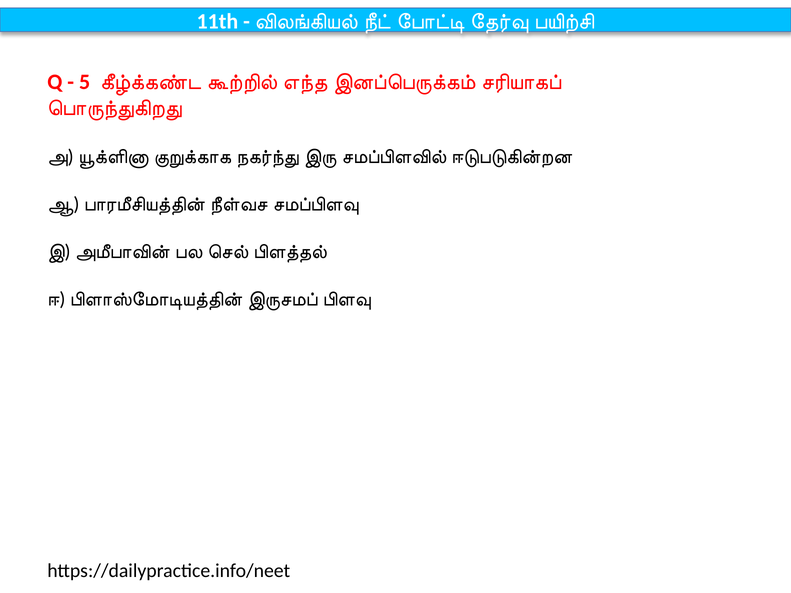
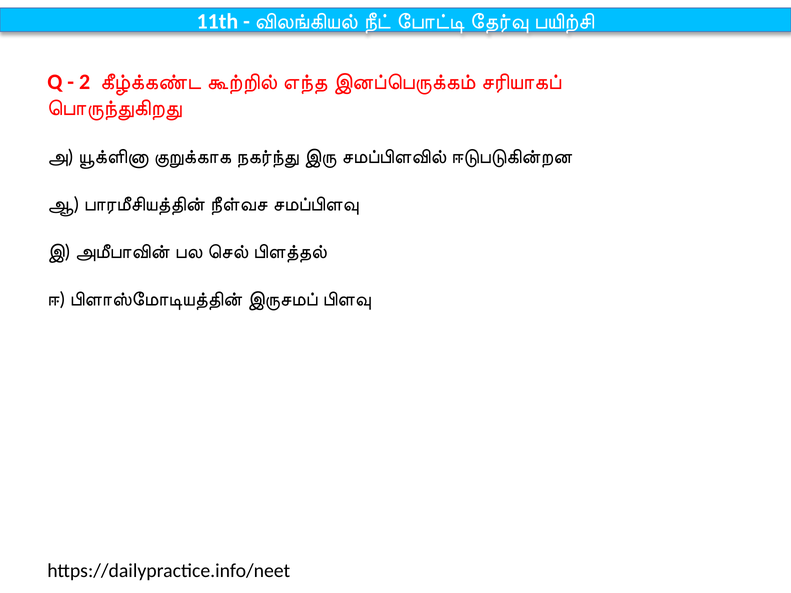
5: 5 -> 2 (85, 82)
